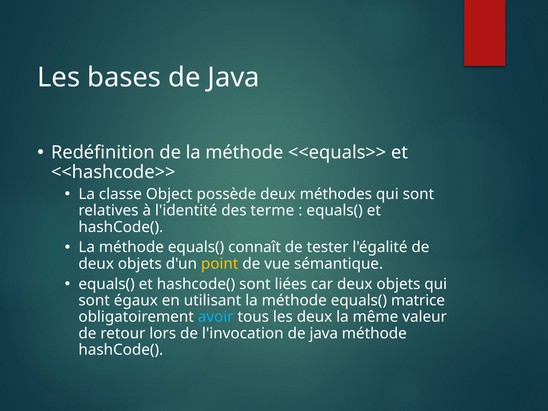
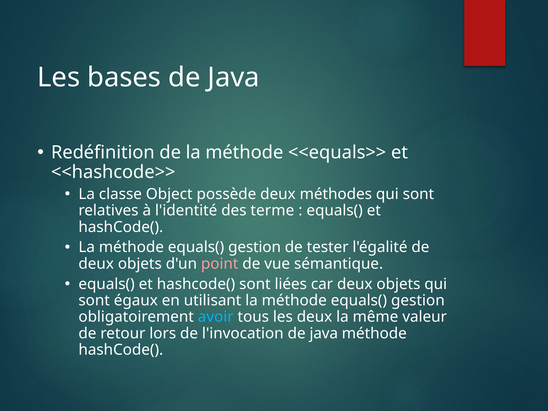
connaît: connaît -> gestion (255, 247)
point colour: yellow -> pink (220, 264)
matrice: matrice -> gestion (418, 300)
